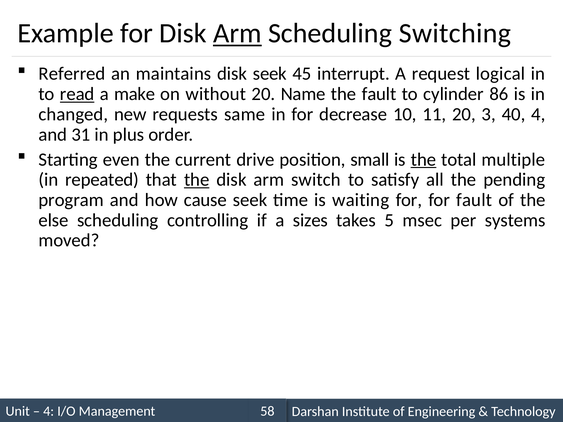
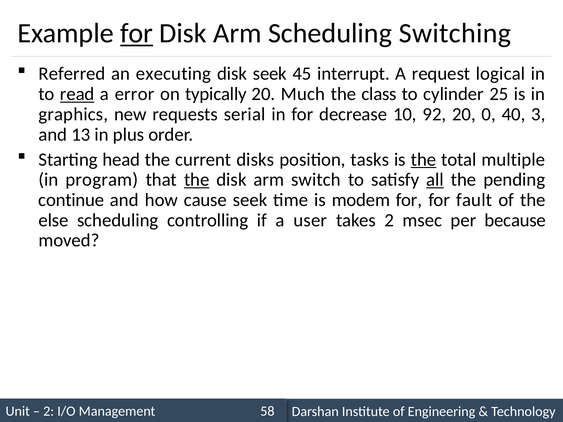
for underline: none -> present (137, 33)
Arm underline: present -> none (237, 33)
maintains: maintains -> executing (174, 74)
make: make -> error (135, 94)
without: without -> typically (216, 94)
Name: Name -> Much (303, 94)
the fault: fault -> class (379, 94)
86: 86 -> 25 (499, 94)
changed: changed -> graphics (73, 114)
same: same -> serial (245, 114)
11: 11 -> 92 (434, 114)
3: 3 -> 0 (489, 114)
40 4: 4 -> 3 (538, 114)
31: 31 -> 13 (81, 135)
even: even -> head (121, 160)
drive: drive -> disks (255, 160)
small: small -> tasks (370, 160)
repeated: repeated -> program (102, 180)
all underline: none -> present (435, 180)
program: program -> continue (71, 200)
waiting: waiting -> modem (361, 200)
sizes: sizes -> user (310, 220)
takes 5: 5 -> 2 (389, 220)
systems: systems -> because (515, 220)
4: 4 -> 2 (49, 411)
